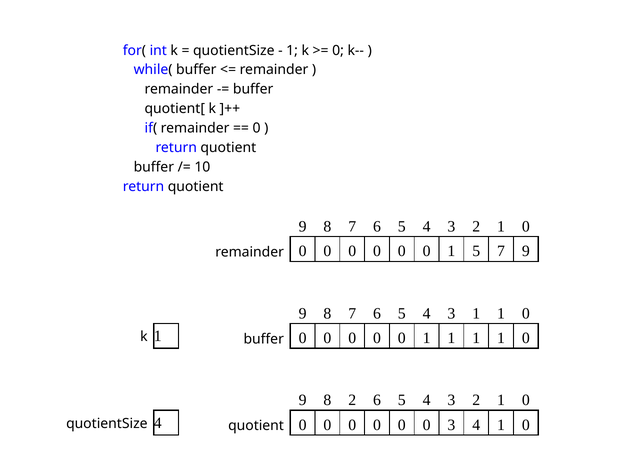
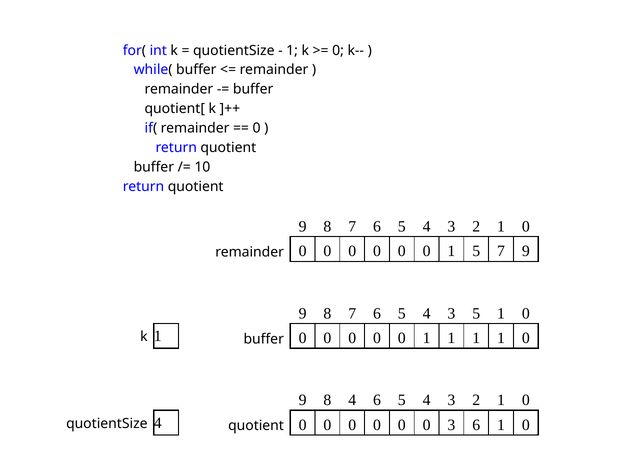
3 1: 1 -> 5 (476, 313)
8 2: 2 -> 4 (352, 400)
3 4: 4 -> 6 (476, 425)
